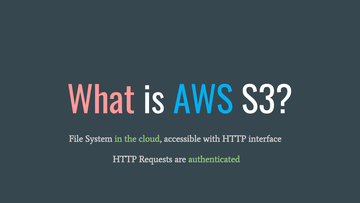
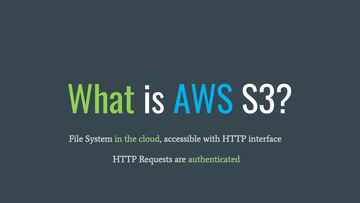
What colour: pink -> light green (101, 101)
